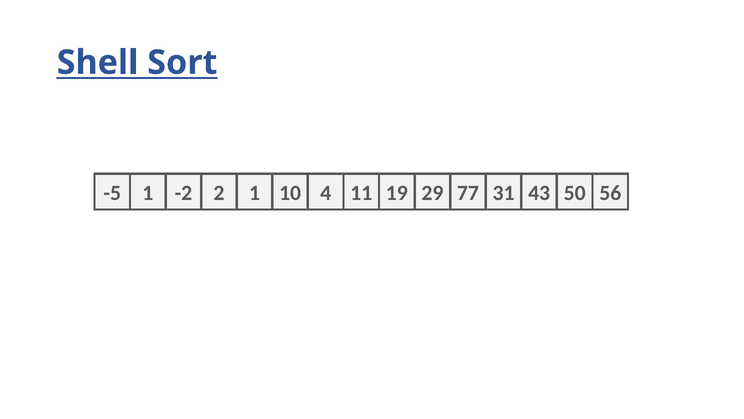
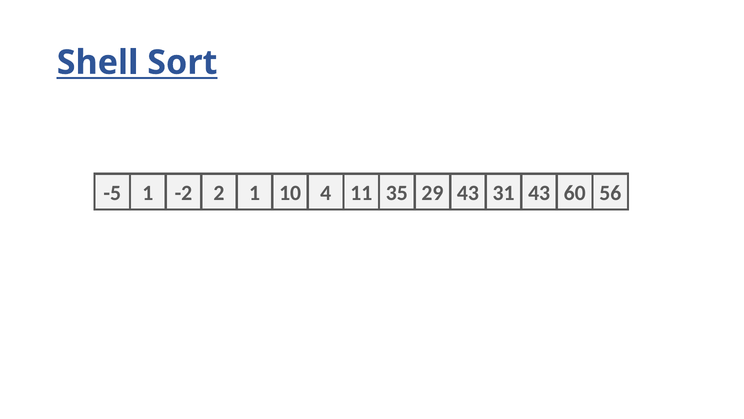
19: 19 -> 35 (397, 193)
2 77: 77 -> 43 (468, 193)
50: 50 -> 60 (575, 193)
